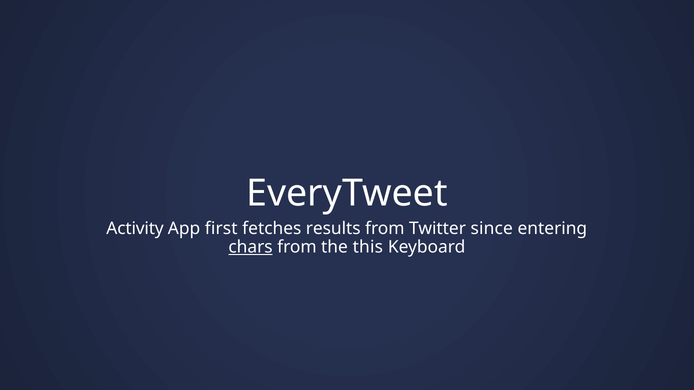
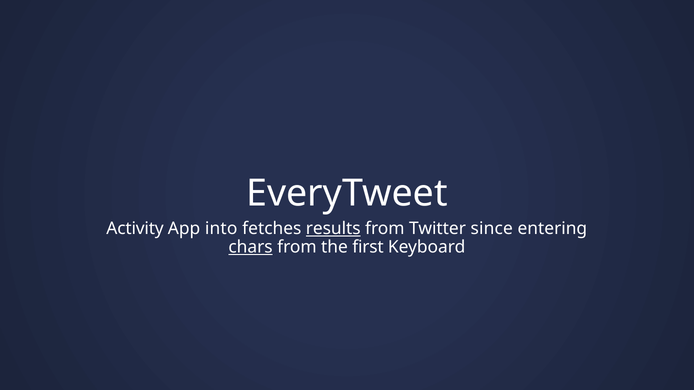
first: first -> into (221, 229)
results underline: none -> present (333, 229)
this: this -> first (368, 247)
